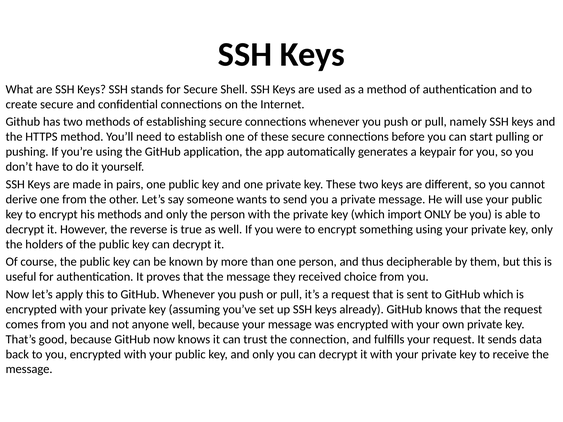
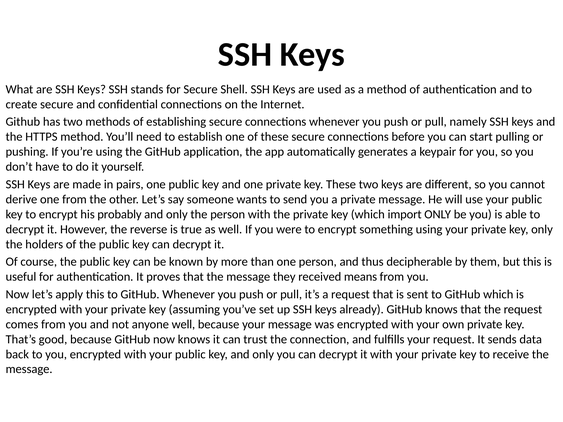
his methods: methods -> probably (120, 214)
choice: choice -> means (361, 277)
